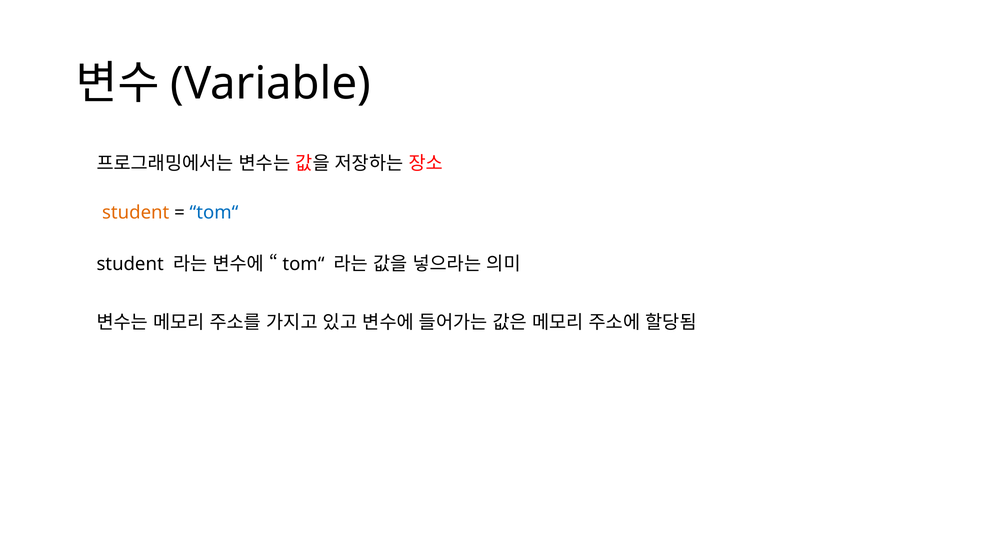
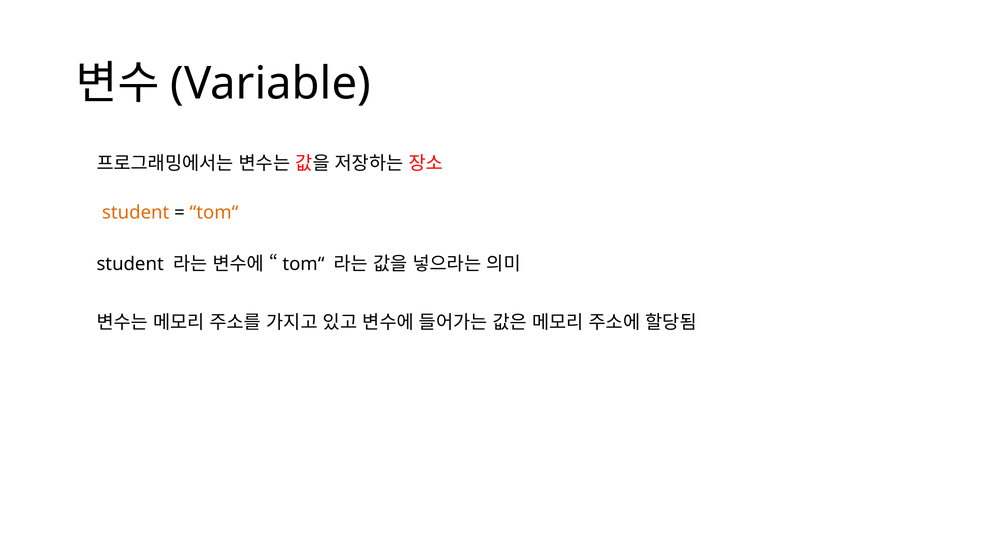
tom“ colour: blue -> orange (214, 212)
